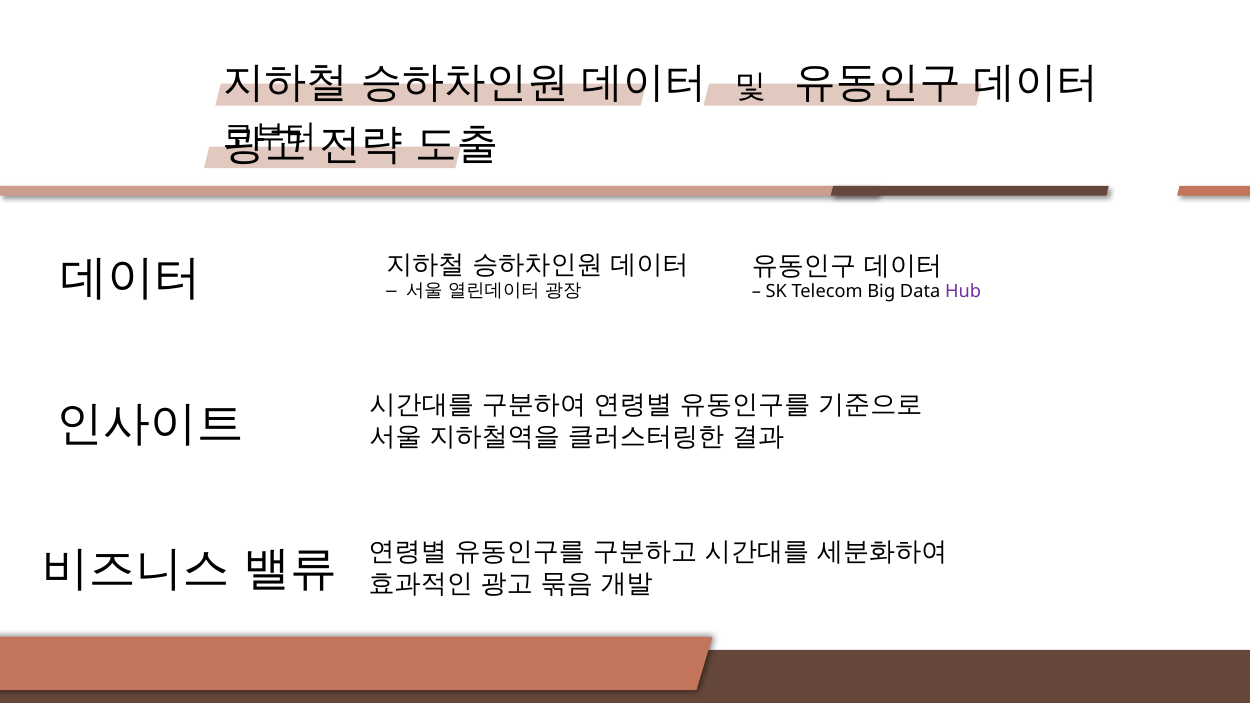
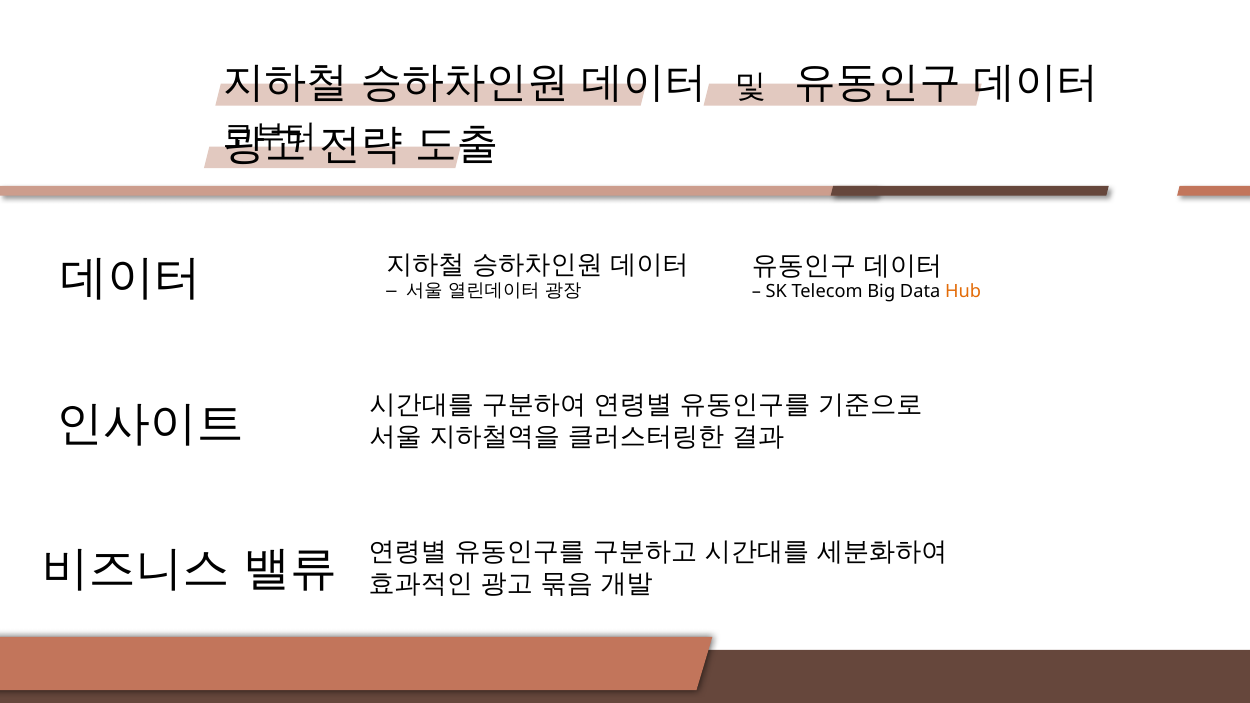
Hub colour: purple -> orange (963, 292)
